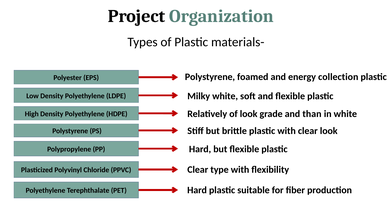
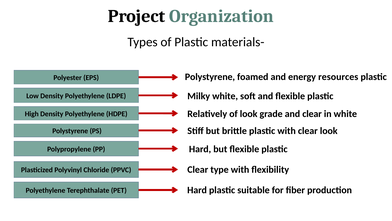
collection: collection -> resources (338, 77)
and than: than -> clear (312, 114)
